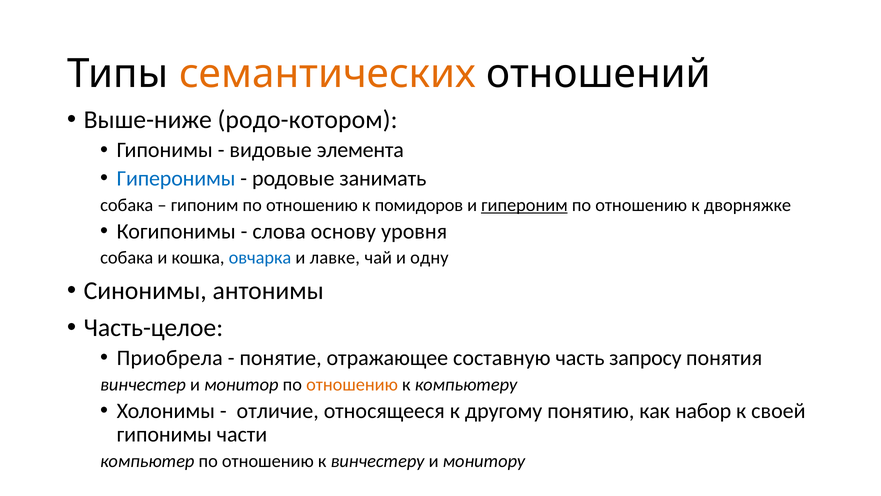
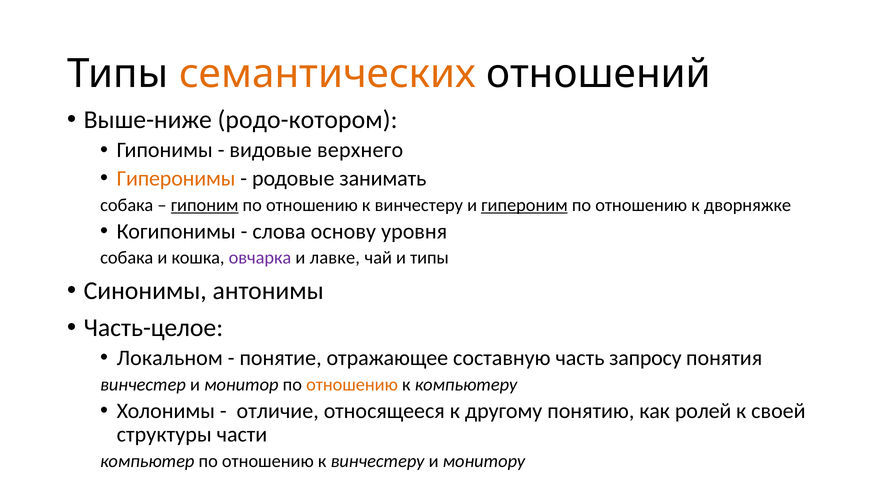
элемента: элемента -> верхнего (360, 150)
Гиперонимы colour: blue -> orange (176, 178)
гипоним underline: none -> present (205, 205)
помидоров: помидоров -> винчестеру (419, 205)
овчарка colour: blue -> purple (260, 258)
и одну: одну -> типы (430, 258)
Приобрела: Приобрела -> Локальном (170, 358)
набор: набор -> ролей (703, 411)
гипонимы: гипонимы -> структуры (164, 434)
